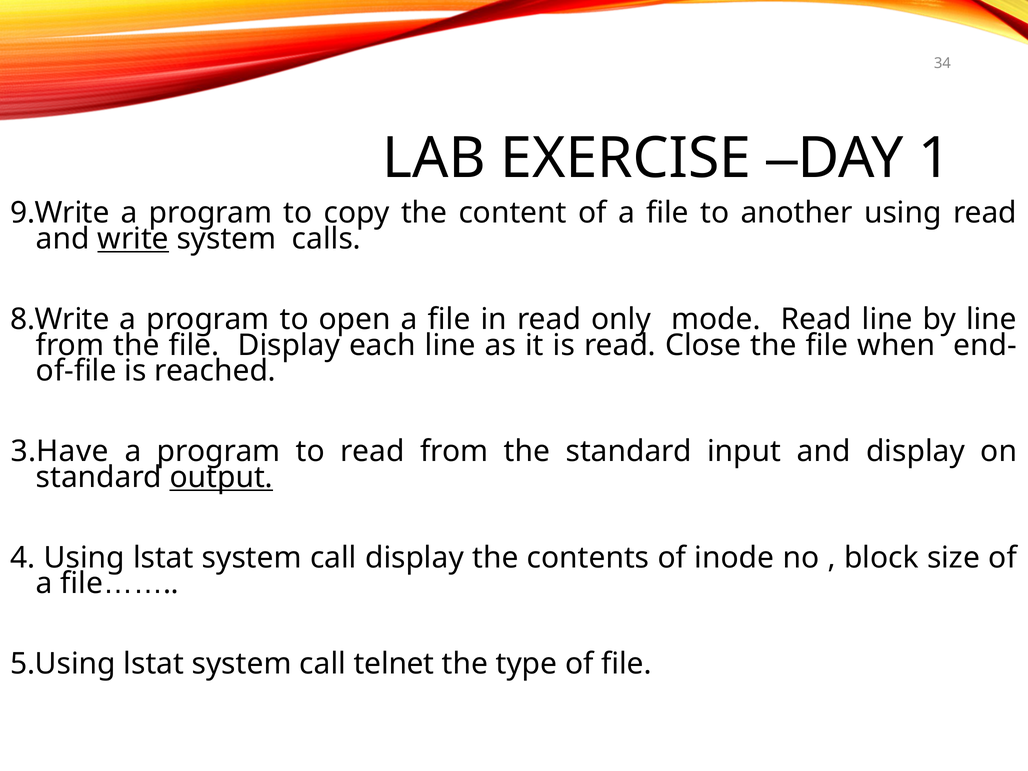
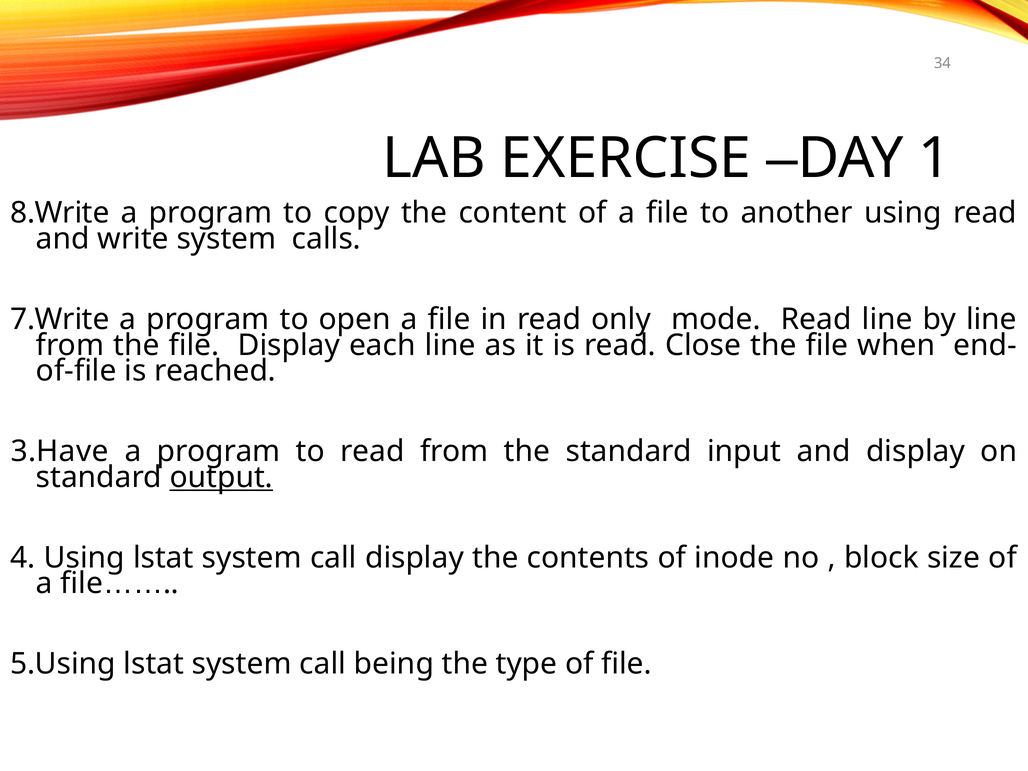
9.Write: 9.Write -> 8.Write (60, 213)
write underline: present -> none (133, 239)
8.Write: 8.Write -> 7.Write (60, 319)
telnet: telnet -> being (394, 664)
